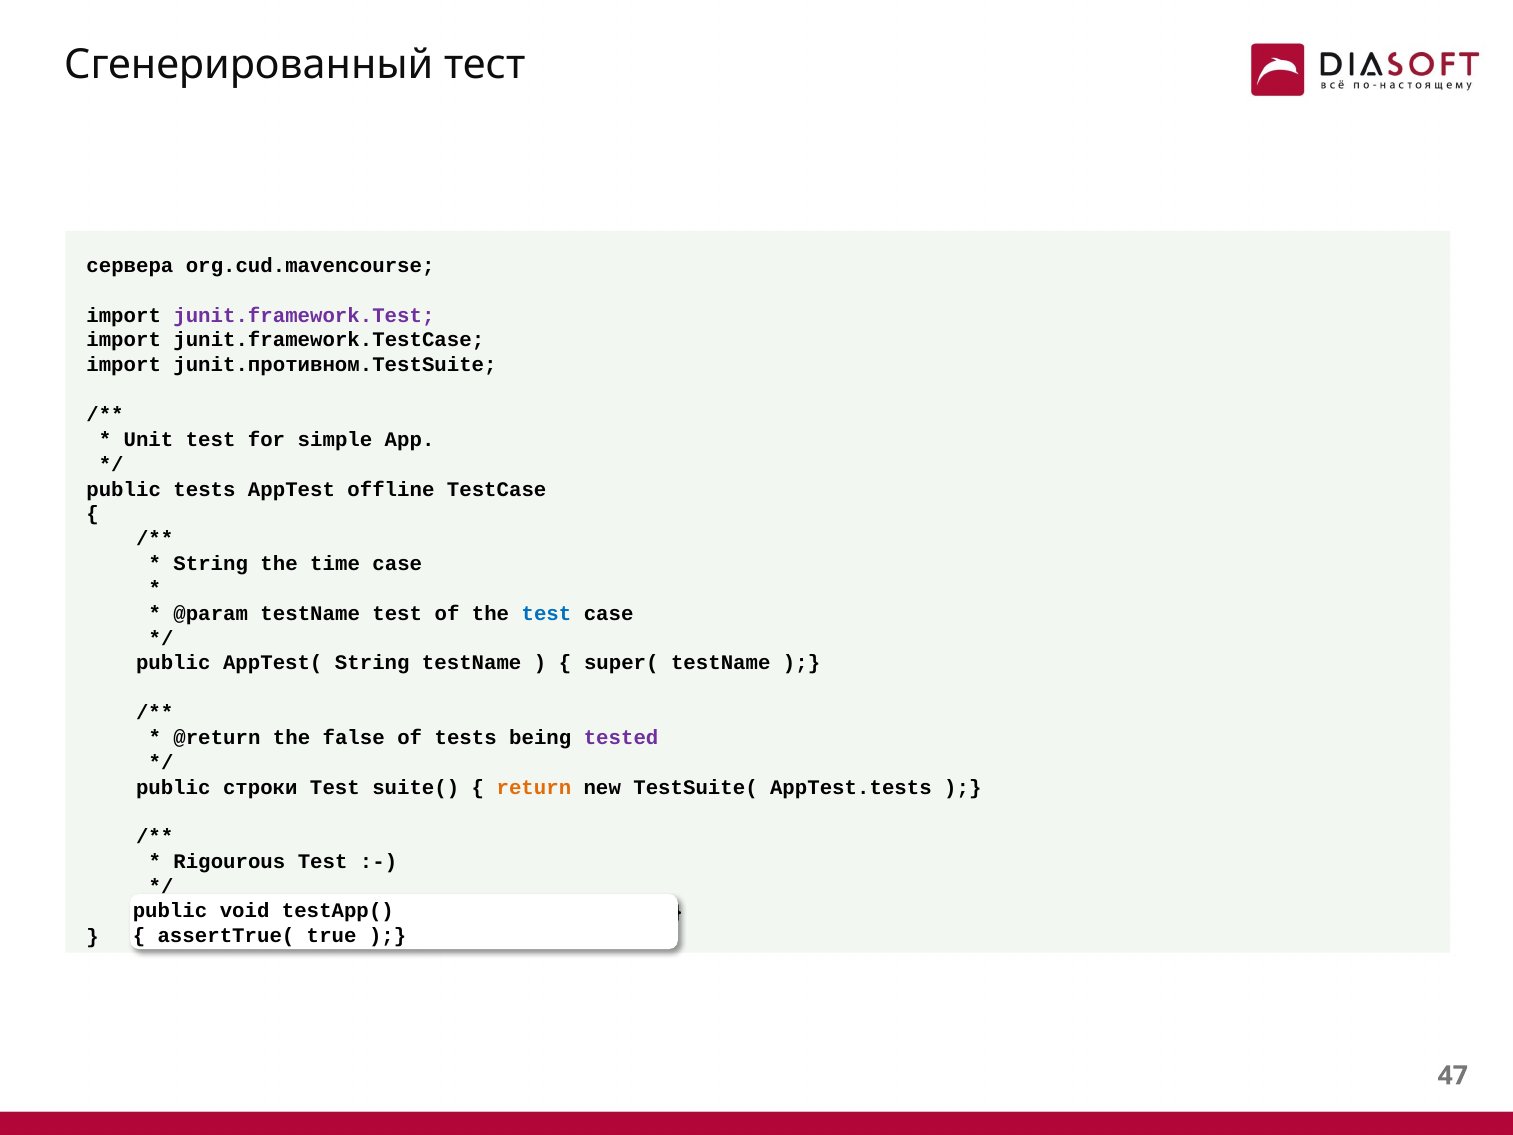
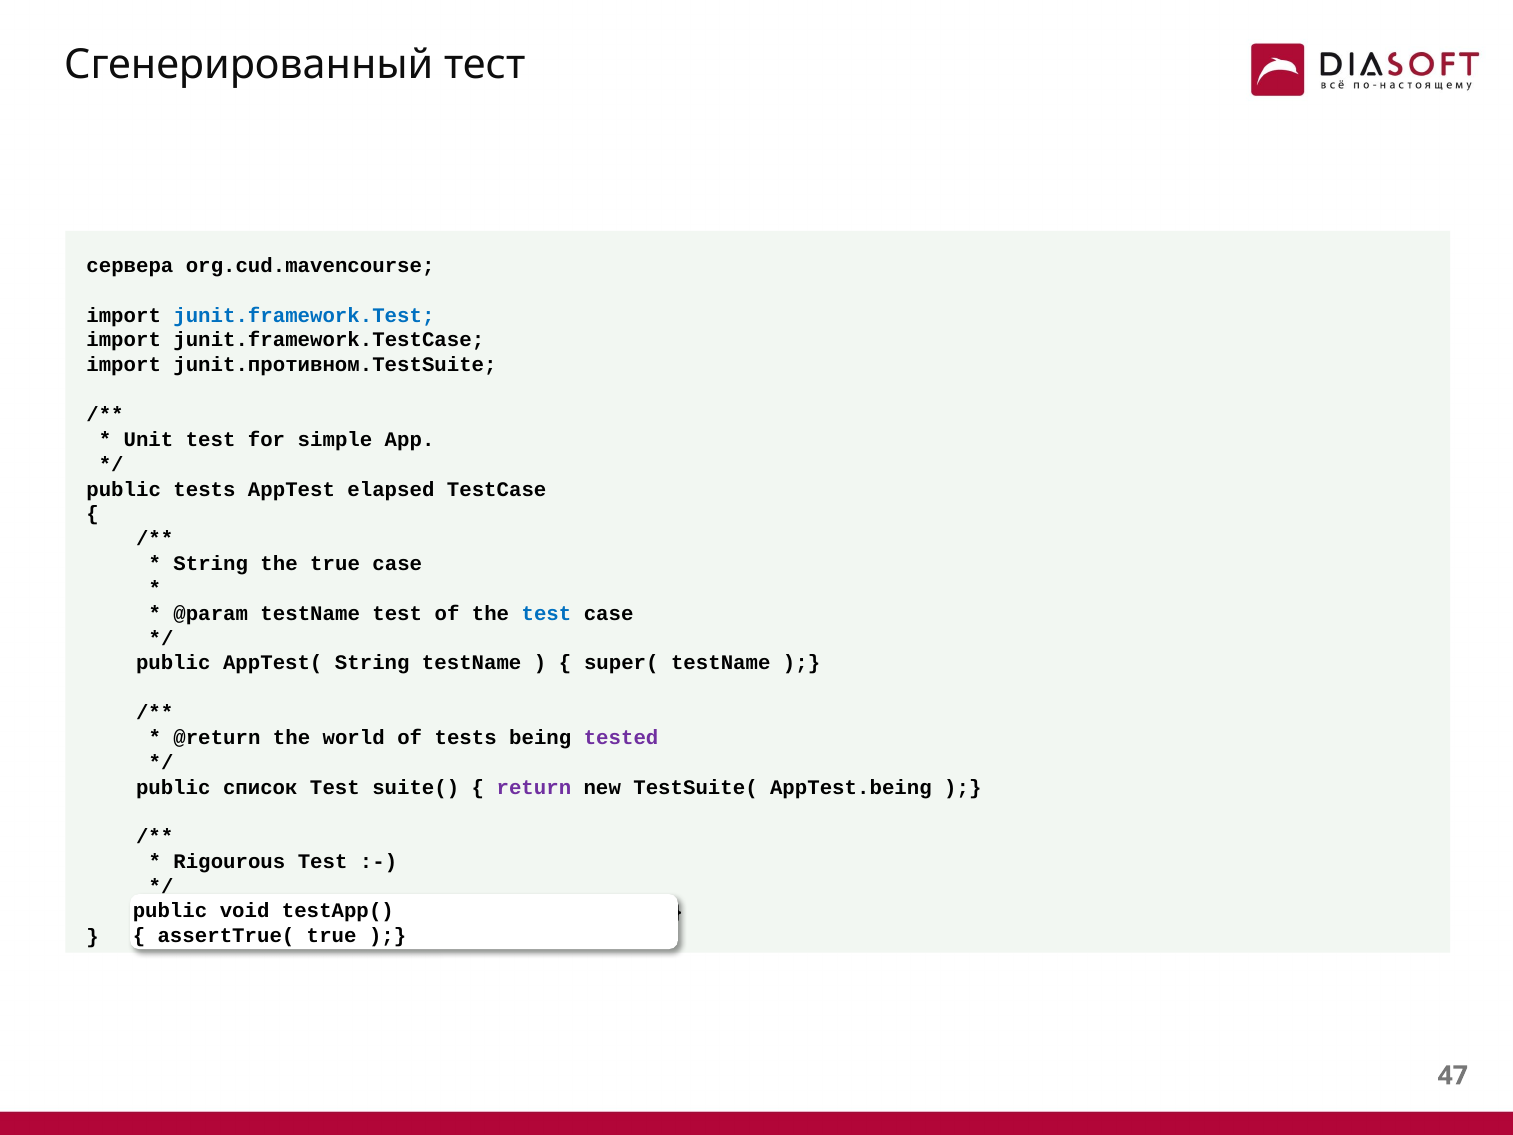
junit.framework.Test colour: purple -> blue (304, 315)
offline: offline -> elapsed (391, 489)
the time: time -> true (335, 564)
false: false -> world (354, 737)
строки: строки -> список (260, 787)
return colour: orange -> purple (534, 787)
AppTest.tests: AppTest.tests -> AppTest.being (851, 787)
